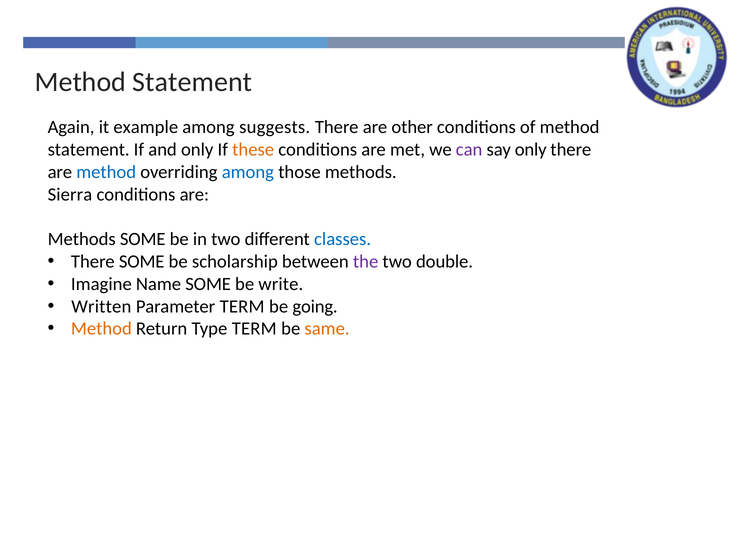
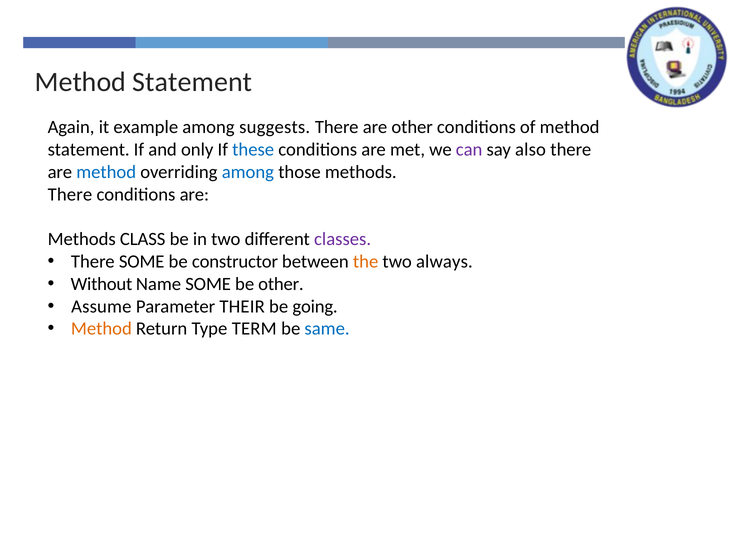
these colour: orange -> blue (253, 150)
say only: only -> also (531, 150)
Sierra: Sierra -> There (70, 194)
Methods SOME: SOME -> CLASS (143, 239)
classes colour: blue -> purple (343, 239)
scholarship: scholarship -> constructor (235, 262)
the colour: purple -> orange (366, 262)
double: double -> always (444, 262)
Imagine: Imagine -> Without (102, 284)
be write: write -> other (281, 284)
Written: Written -> Assume (101, 307)
Parameter TERM: TERM -> THEIR (242, 307)
same colour: orange -> blue (327, 329)
